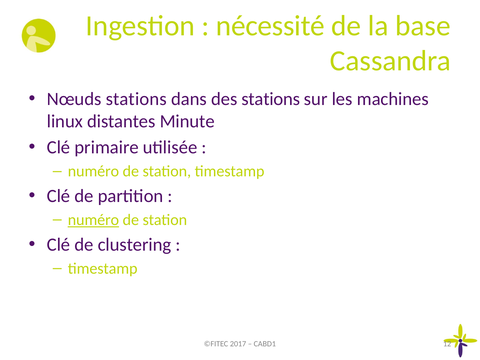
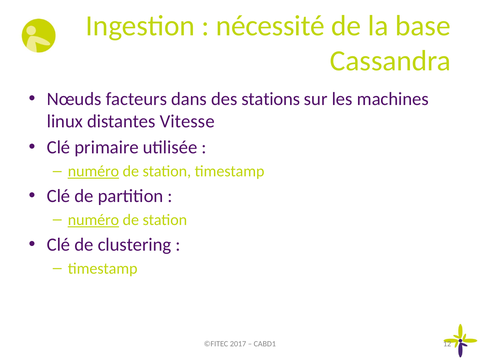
Nœuds stations: stations -> facteurs (136, 99)
Minute: Minute -> Vitesse (187, 121)
numéro underline: none -> present (93, 171)
